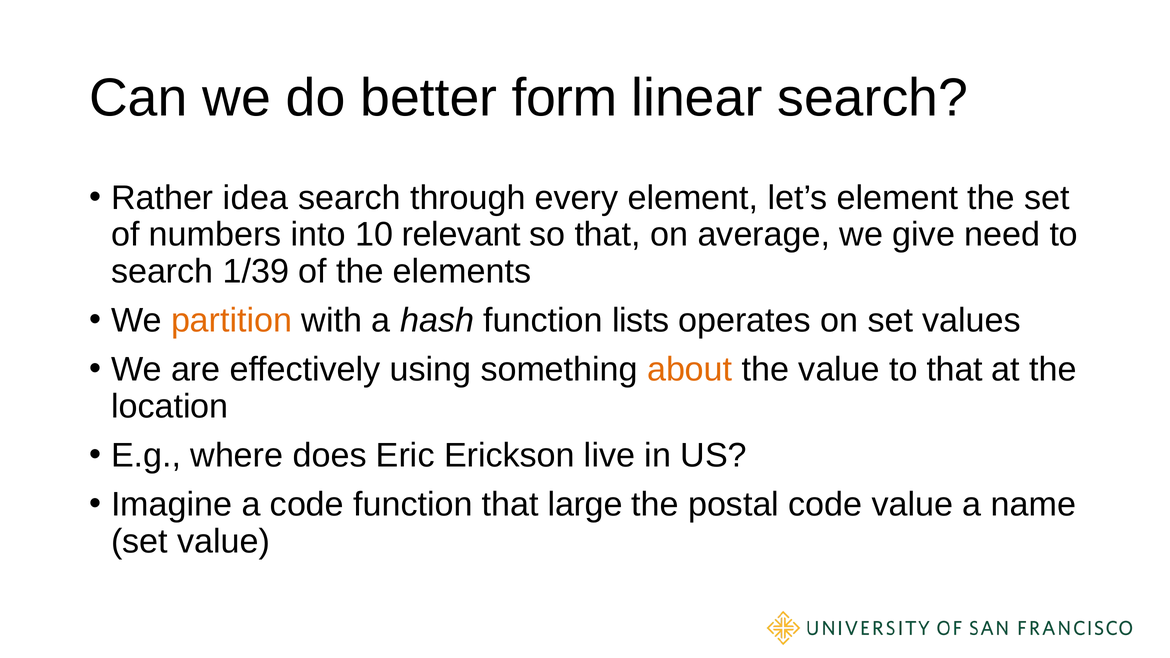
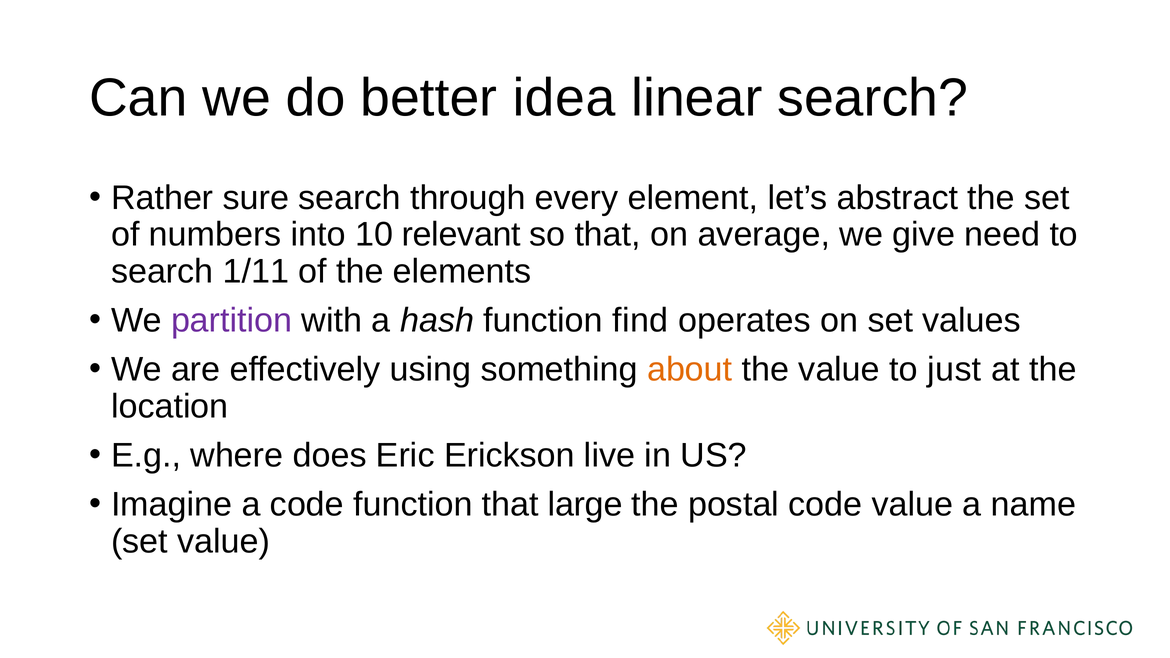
form: form -> idea (564, 98)
idea: idea -> sure (256, 198)
let’s element: element -> abstract (898, 198)
1/39: 1/39 -> 1/11 (256, 272)
partition colour: orange -> purple (232, 321)
lists: lists -> find (640, 321)
to that: that -> just (954, 370)
